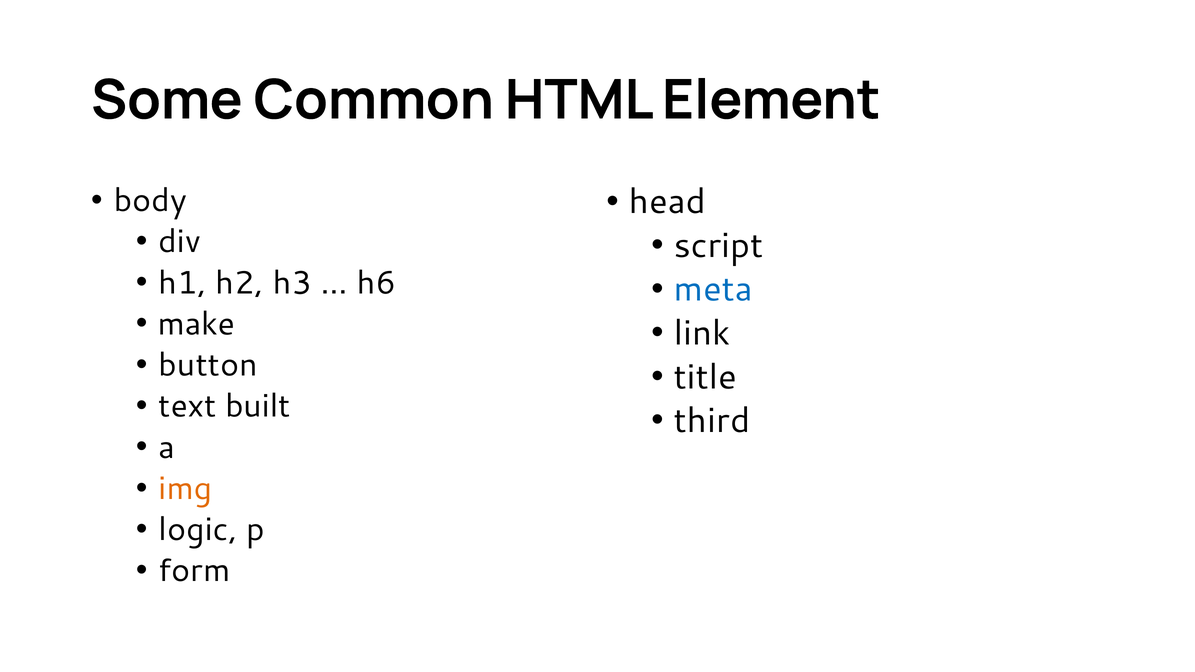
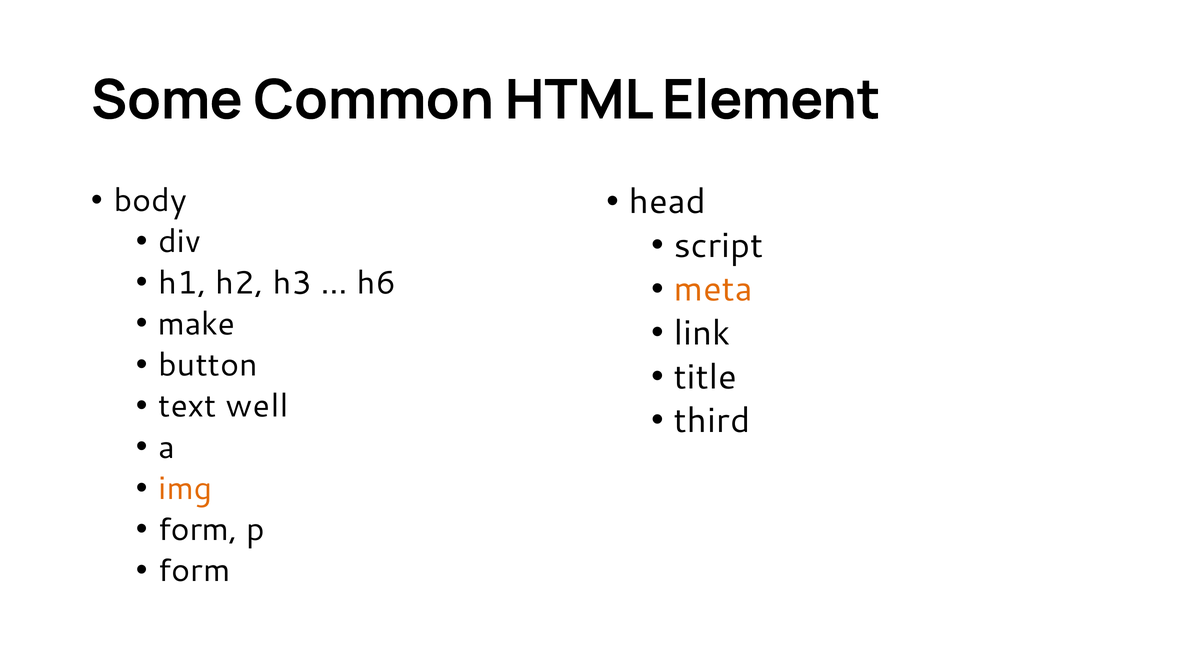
meta colour: blue -> orange (713, 290)
built: built -> well (257, 406)
logic: logic -> form (198, 530)
